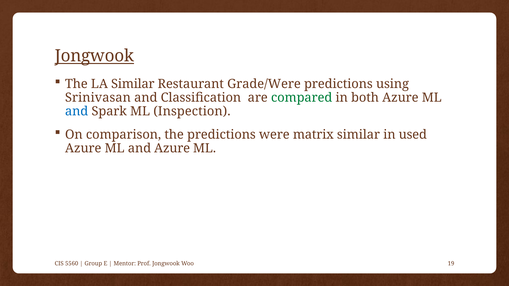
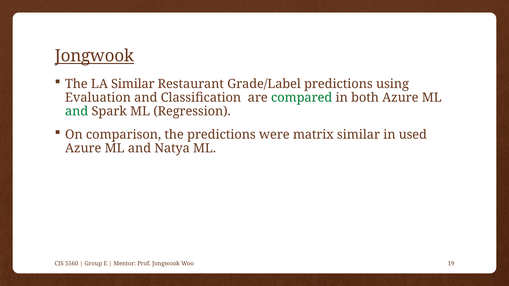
Grade/Were: Grade/Were -> Grade/Label (264, 84)
Srinivasan: Srinivasan -> Evaluation (98, 98)
and colour: blue -> green (77, 111)
Inspection: Inspection -> Regression (192, 111)
and Azure: Azure -> Natya (172, 149)
